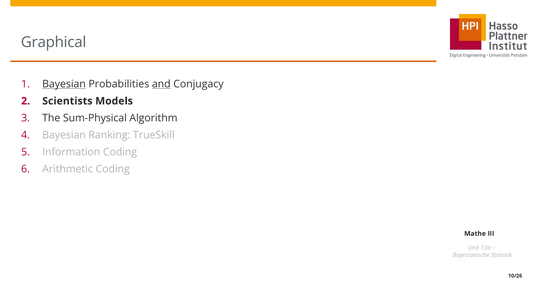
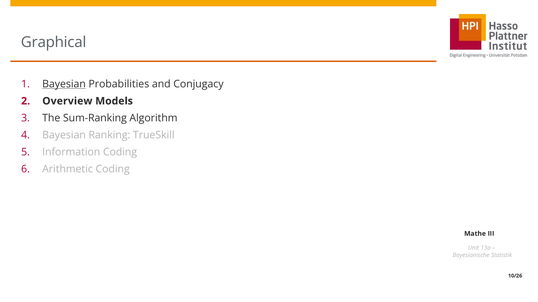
and underline: present -> none (161, 84)
Scientists: Scientists -> Overview (67, 101)
Sum-Physical: Sum-Physical -> Sum-Ranking (95, 118)
